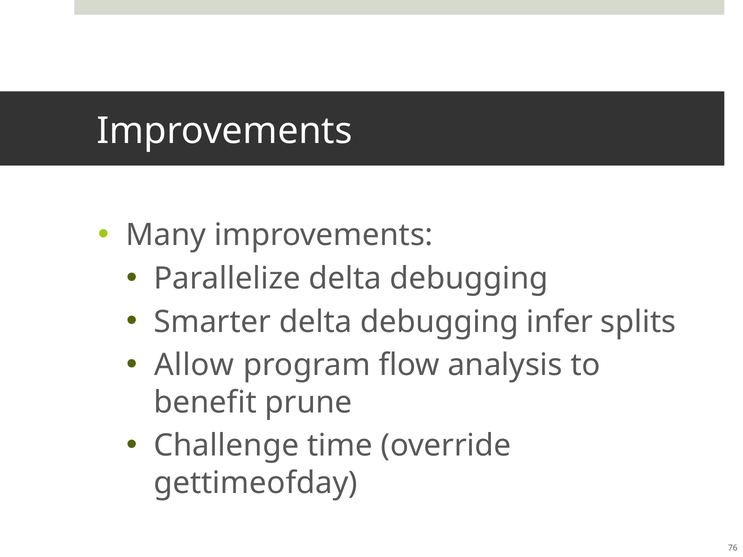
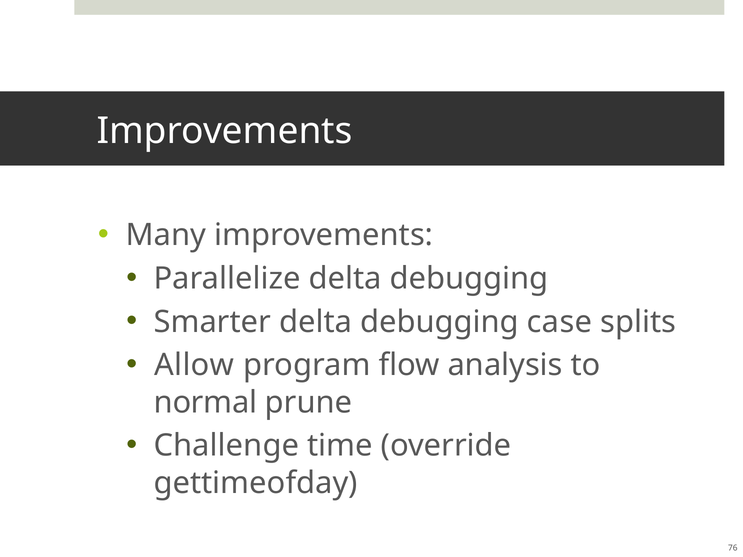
infer: infer -> case (559, 322)
benefit: benefit -> normal (205, 403)
